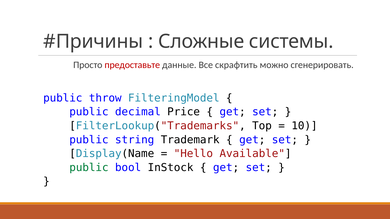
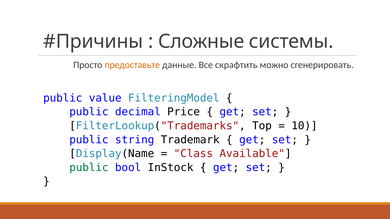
предоставьте colour: red -> orange (132, 65)
throw: throw -> value (105, 98)
Hello: Hello -> Class (193, 154)
